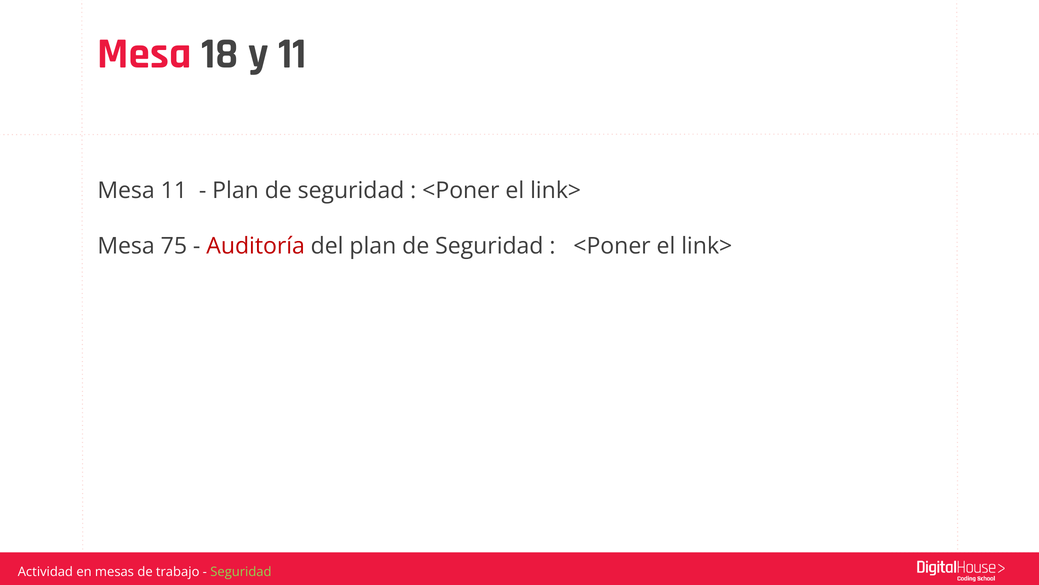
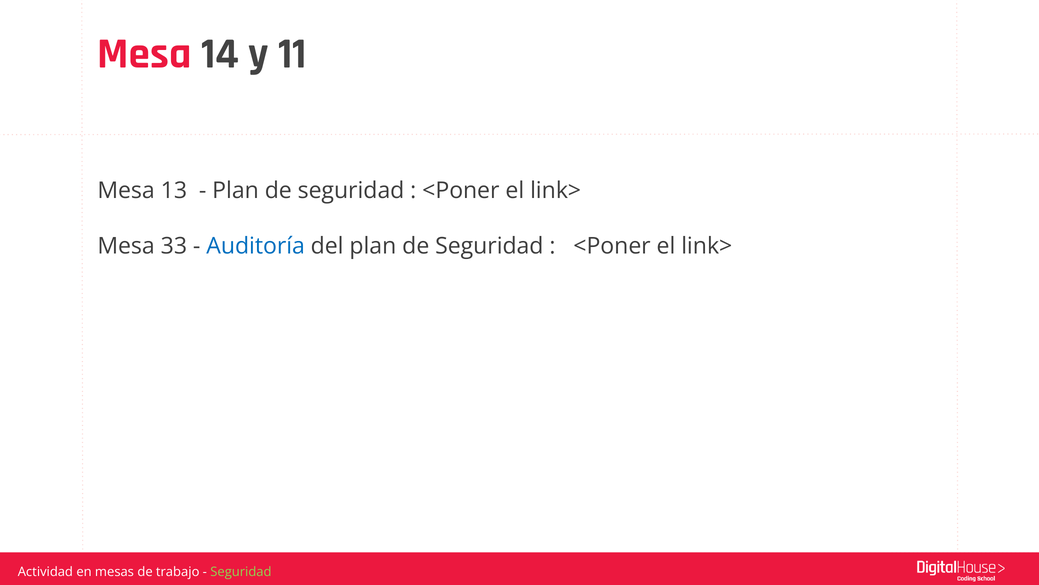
18: 18 -> 14 (220, 53)
Mesa 11: 11 -> 13 (174, 190)
75: 75 -> 33 (174, 246)
Auditoría colour: red -> blue (256, 246)
